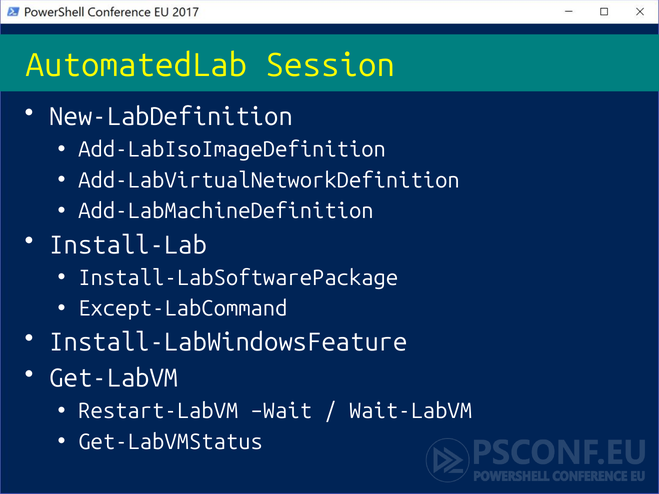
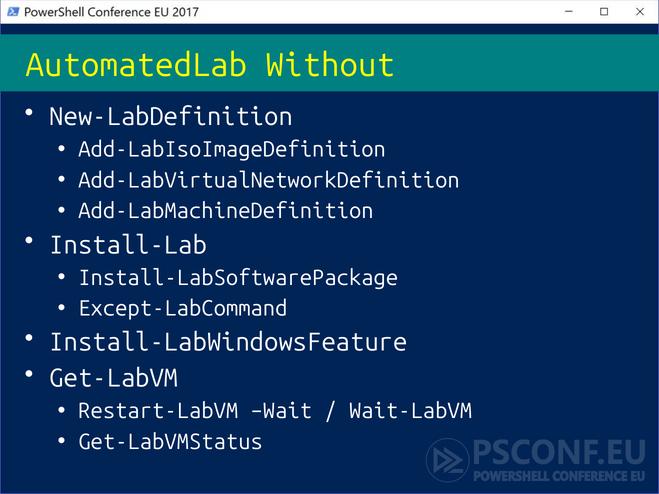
Session: Session -> Without (330, 65)
